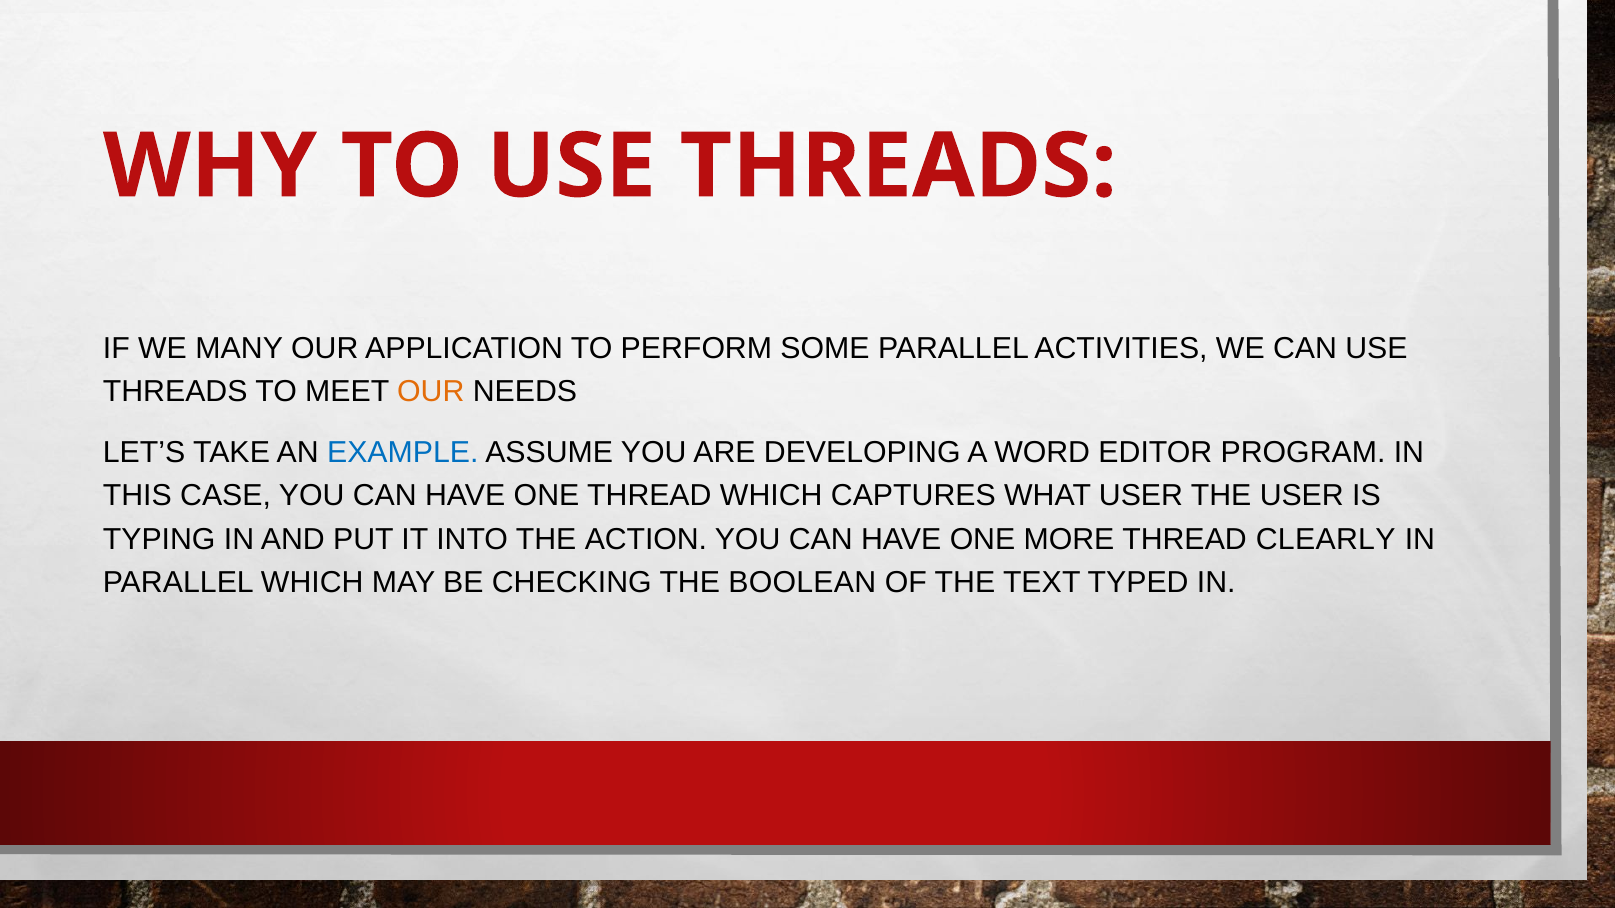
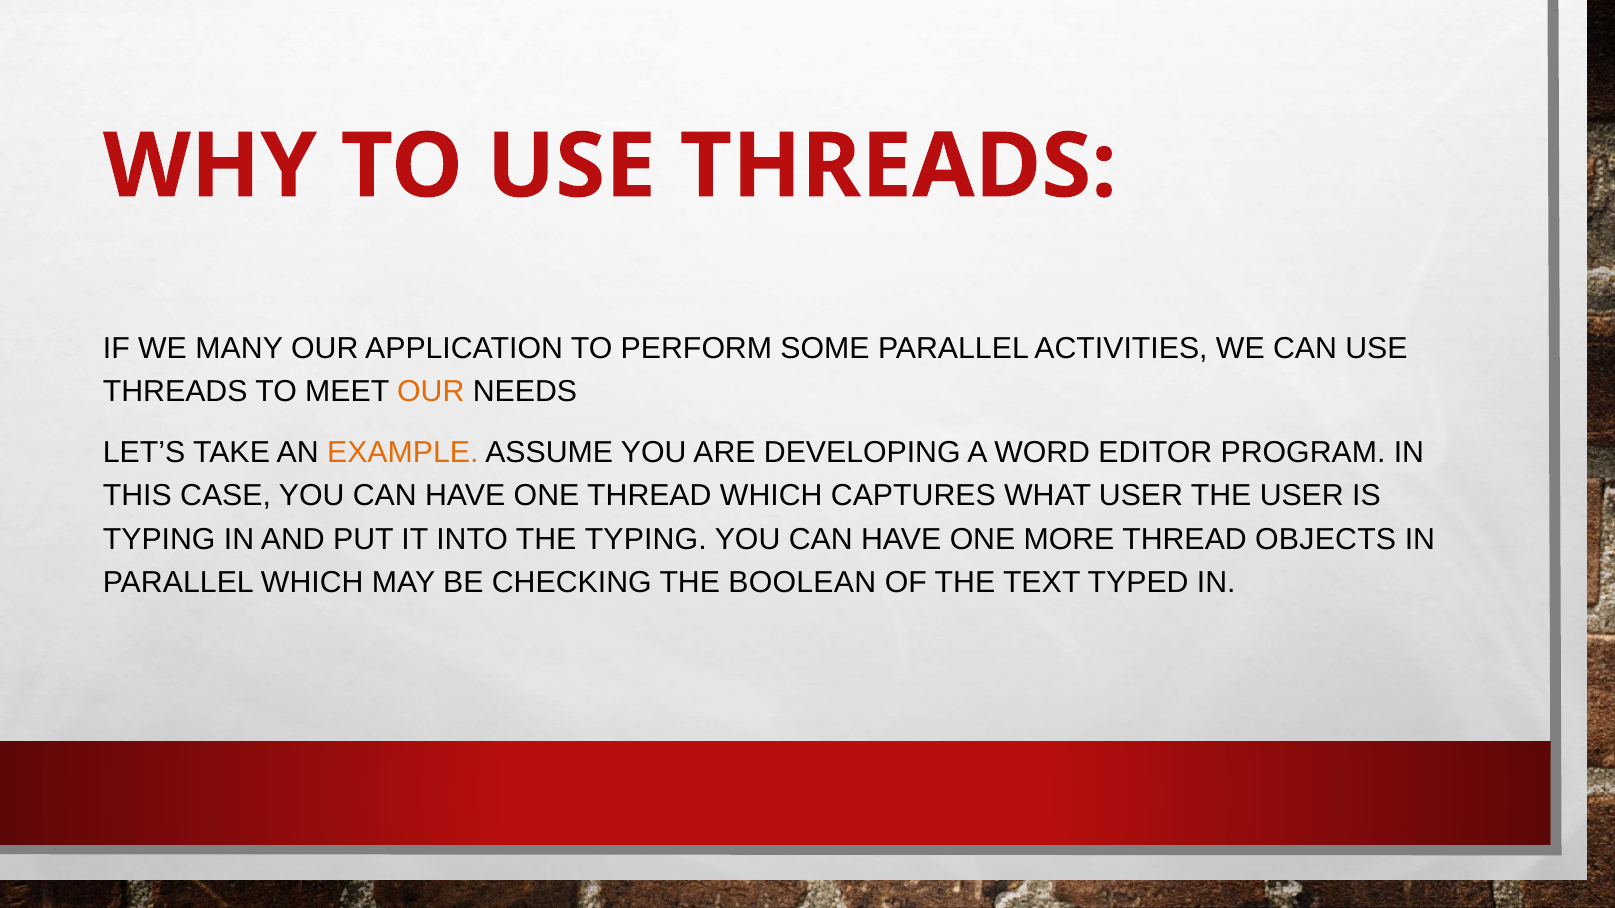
EXAMPLE colour: blue -> orange (403, 452)
THE ACTION: ACTION -> TYPING (646, 539)
CLEARLY: CLEARLY -> OBJECTS (1326, 539)
